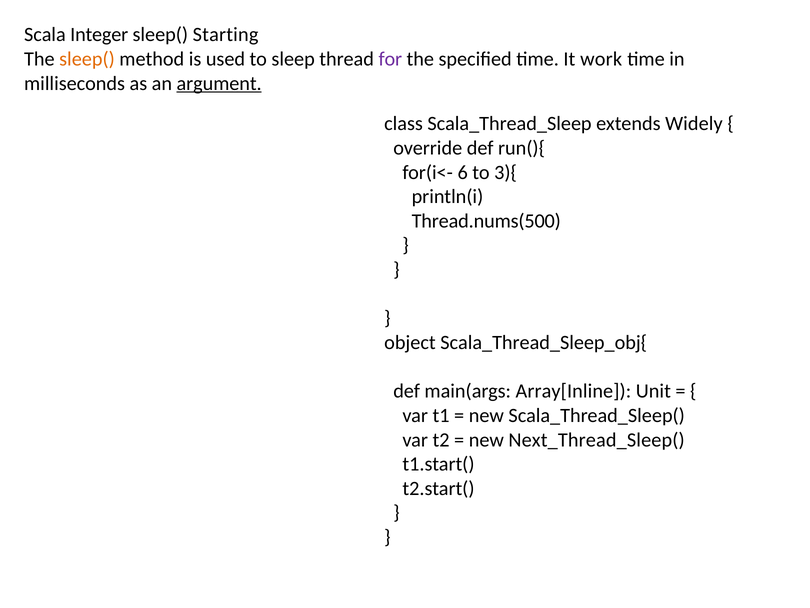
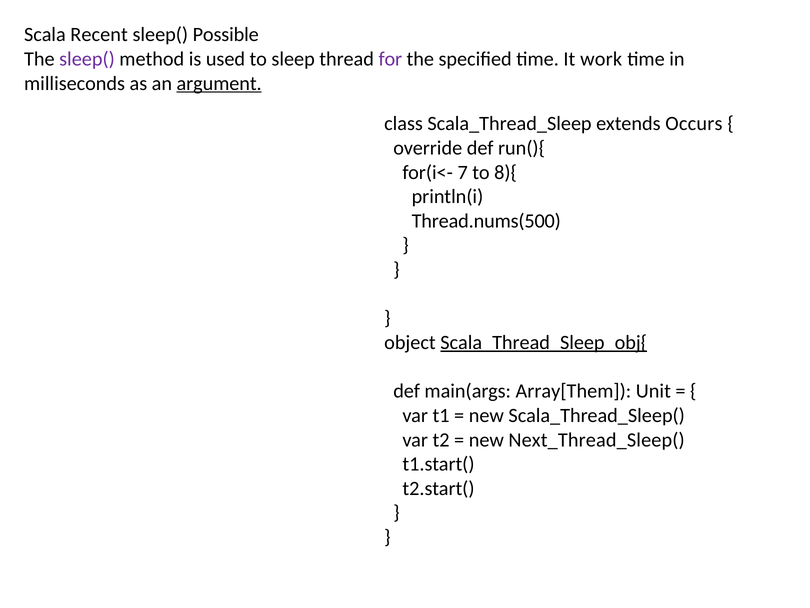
Integer: Integer -> Recent (99, 35)
Starting: Starting -> Possible (226, 35)
sleep( colour: orange -> purple (87, 59)
Widely: Widely -> Occurs (694, 124)
6: 6 -> 7 (463, 172)
3){: 3){ -> 8){ (506, 172)
Scala_Thread_Sleep_obj{ underline: none -> present (544, 342)
Array[Inline: Array[Inline -> Array[Them (573, 391)
